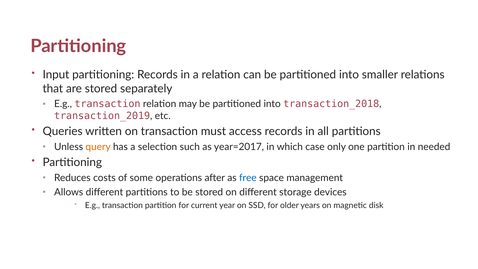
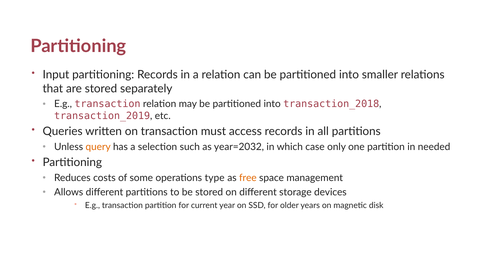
year=2017: year=2017 -> year=2032 (239, 147)
after: after -> type (215, 178)
free colour: blue -> orange (248, 178)
